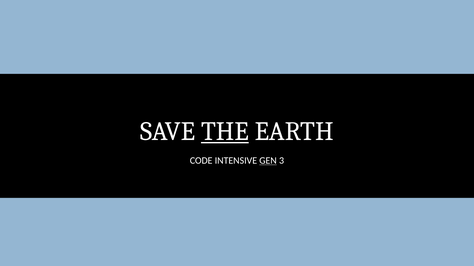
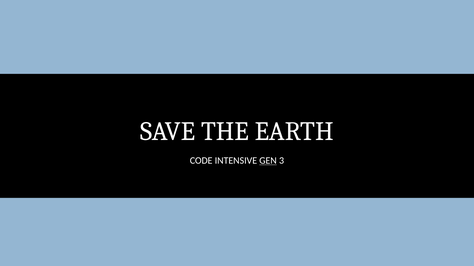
THE underline: present -> none (225, 132)
